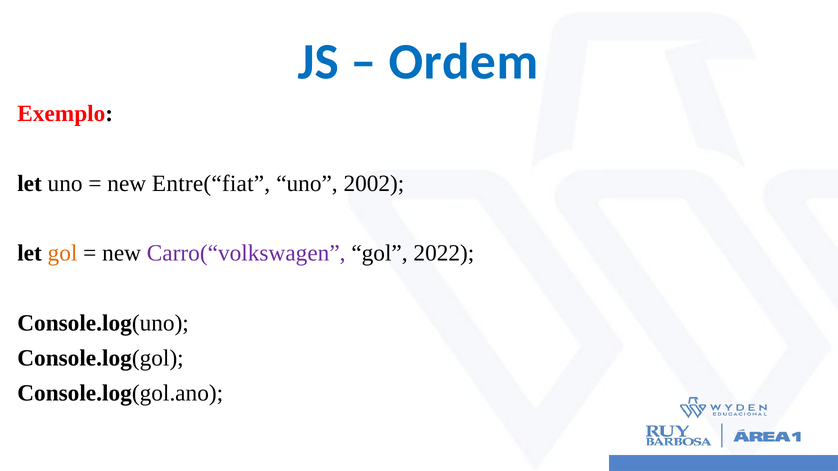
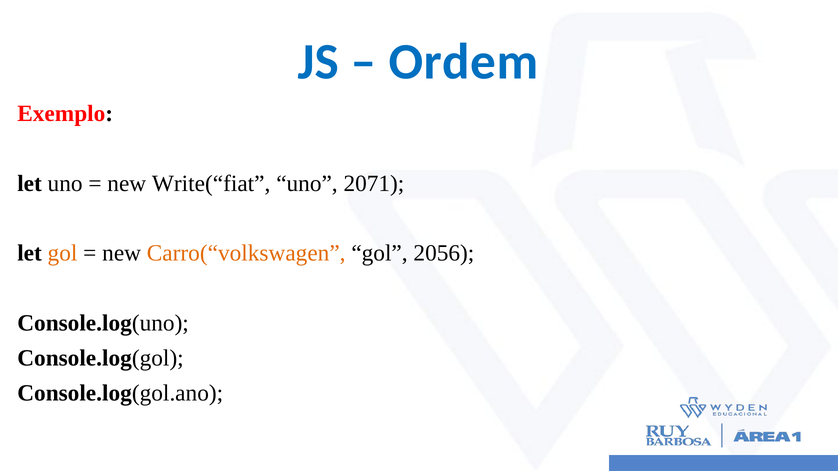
Entre(“fiat: Entre(“fiat -> Write(“fiat (211, 184)
2002: 2002 -> 2071 (374, 184)
Carro(“volkswagen colour: purple -> orange (246, 253)
2022: 2022 -> 2056 (444, 253)
